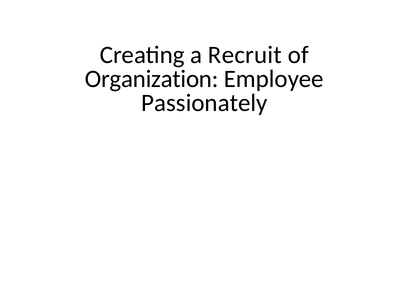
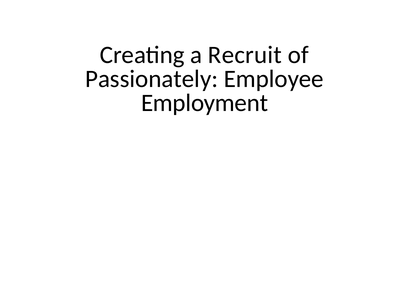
Organization: Organization -> Passionately (152, 79)
Passionately: Passionately -> Employment (205, 103)
